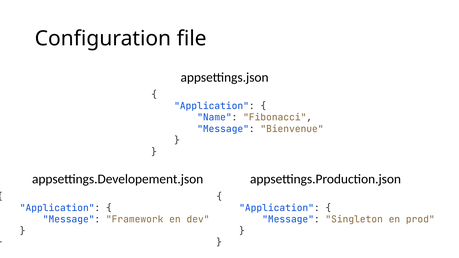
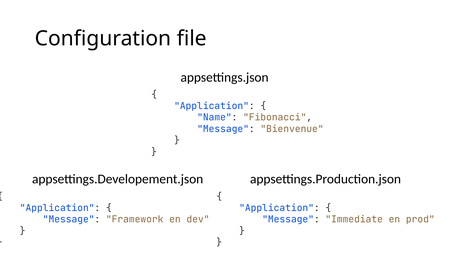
Singleton: Singleton -> Immediate (354, 220)
